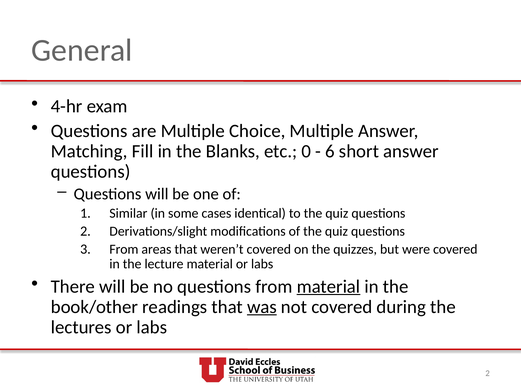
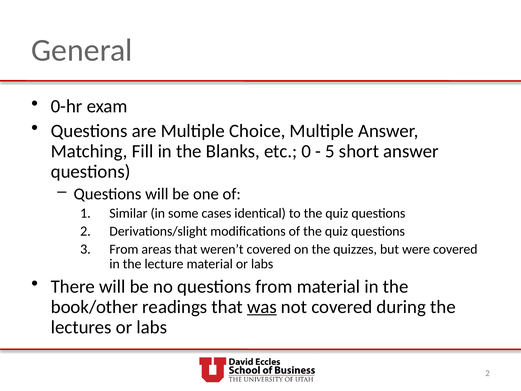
4-hr: 4-hr -> 0-hr (67, 106)
6: 6 -> 5 (330, 151)
material underline: present -> none (328, 286)
